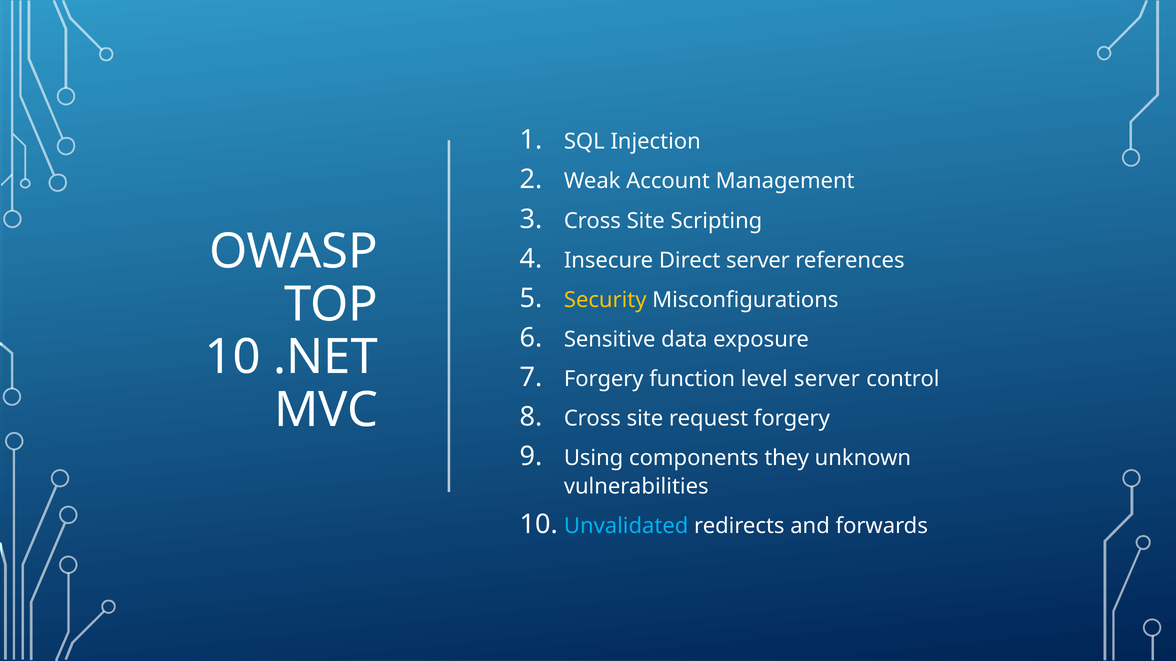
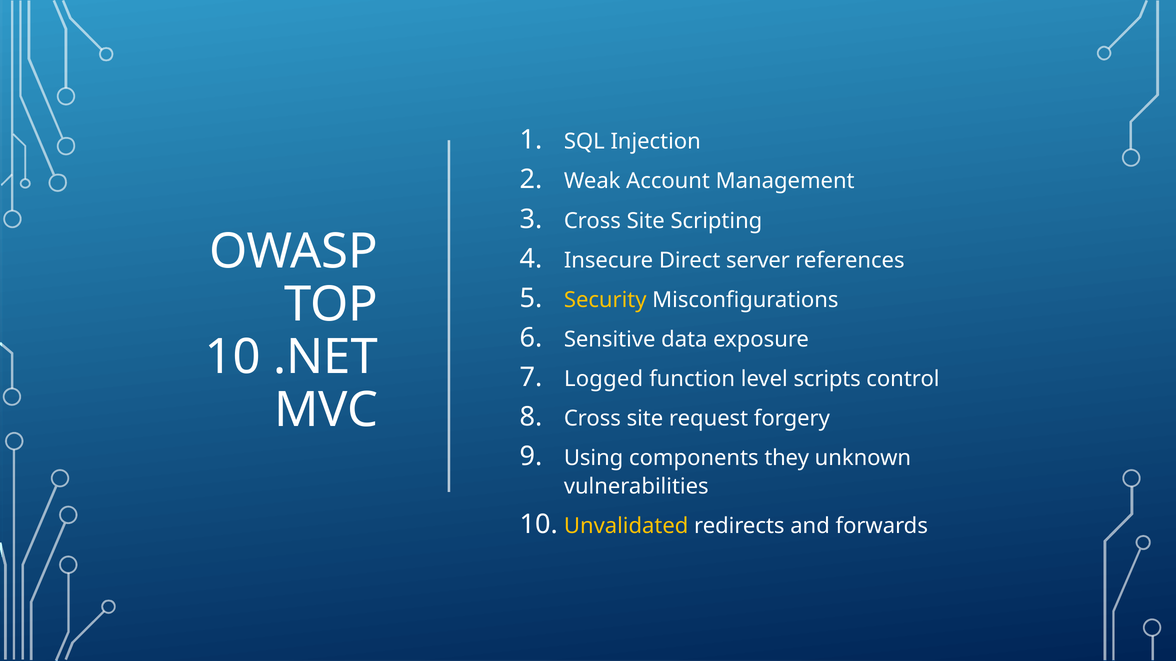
Forgery: Forgery -> Logged (604, 379)
level server: server -> scripts (827, 379)
Unvalidated colour: light blue -> yellow (626, 526)
